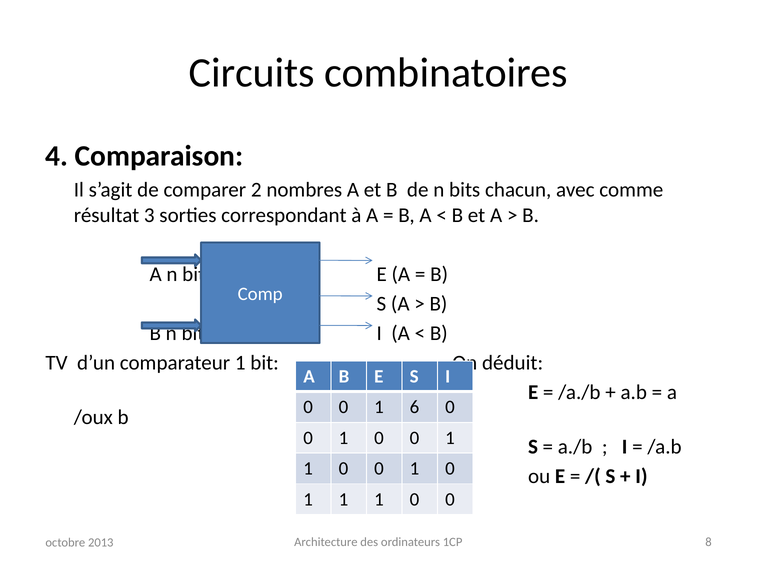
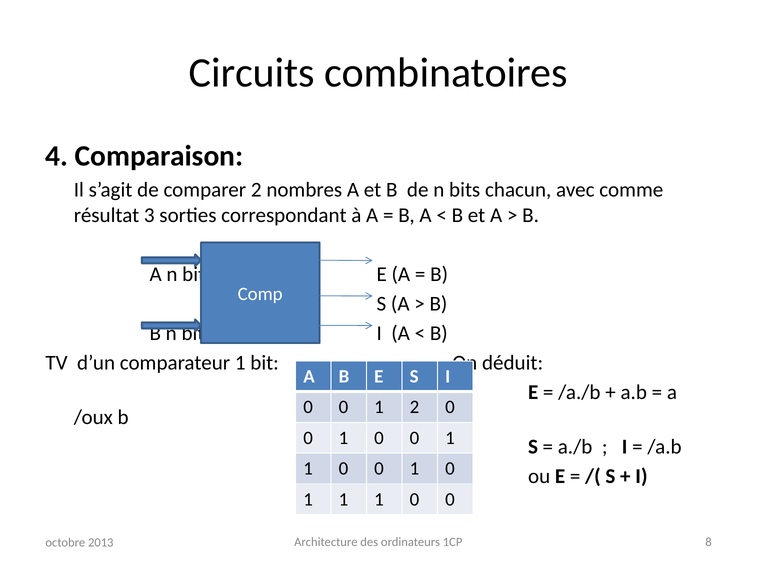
1 6: 6 -> 2 (414, 407)
